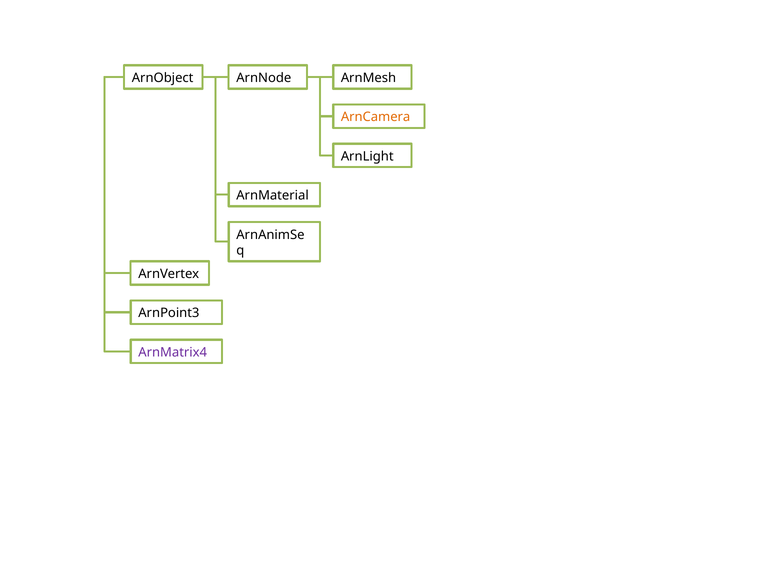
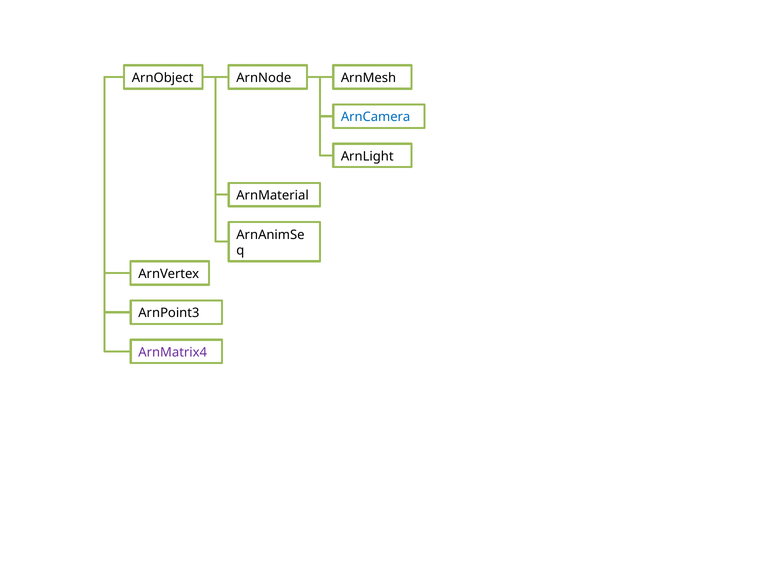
ArnCamera colour: orange -> blue (376, 117)
